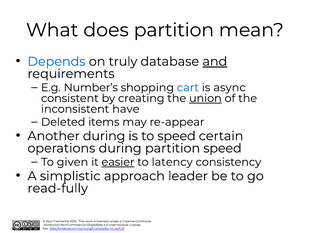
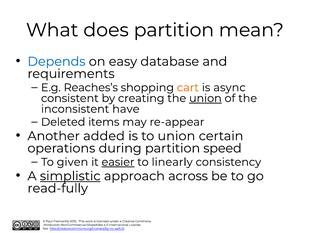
truly: truly -> easy (123, 61)
and underline: present -> none (215, 61)
Number’s: Number’s -> Reaches’s (91, 87)
cart colour: blue -> orange (188, 87)
Another during: during -> added (104, 136)
to speed: speed -> union (176, 136)
latency: latency -> linearly (172, 162)
simplistic underline: none -> present (70, 176)
leader: leader -> across (188, 176)
